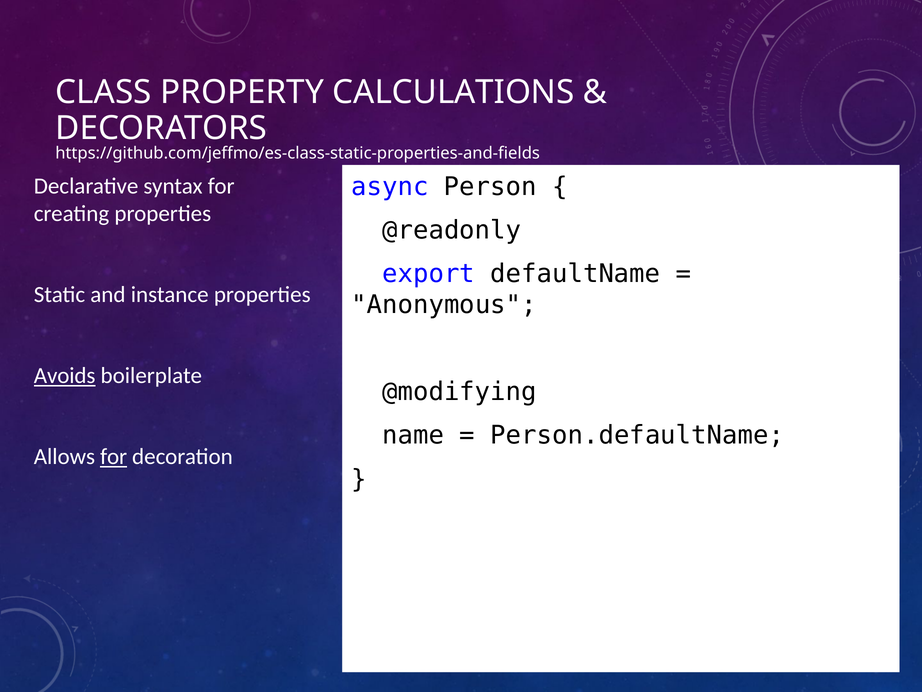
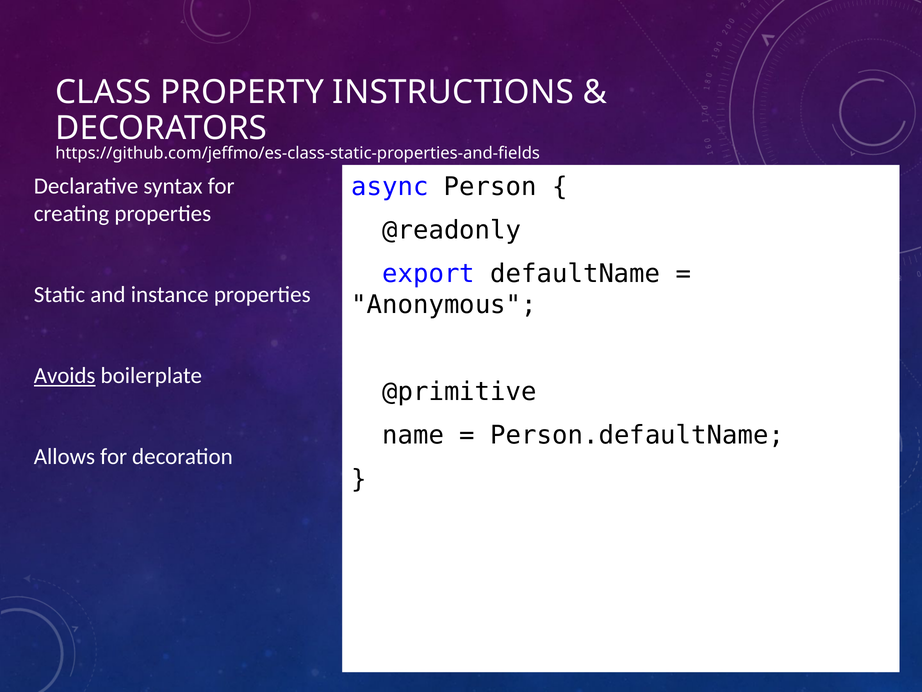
CALCULATIONS: CALCULATIONS -> INSTRUCTIONS (453, 92)
@modifying: @modifying -> @primitive (459, 392)
for underline: present -> none (114, 457)
